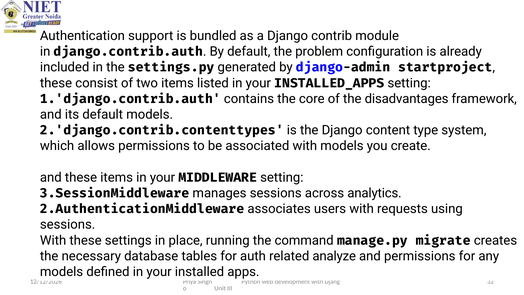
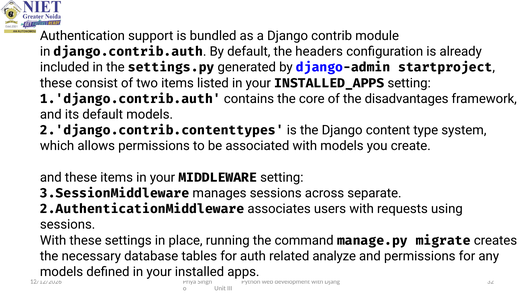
problem: problem -> headers (319, 51)
analytics: analytics -> separate (374, 193)
